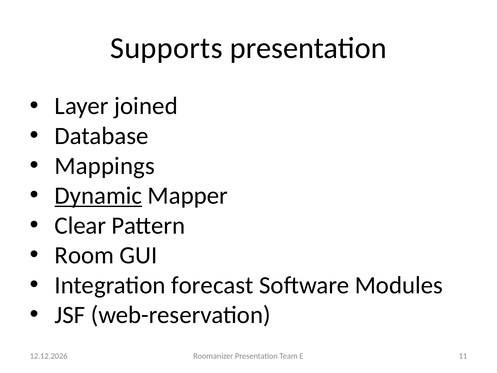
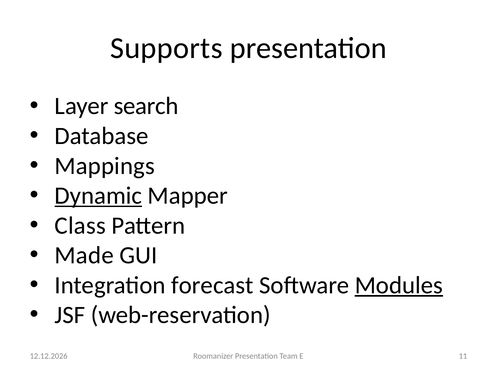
joined: joined -> search (146, 106)
Clear: Clear -> Class (80, 225)
Room: Room -> Made (84, 255)
Modules underline: none -> present (399, 285)
